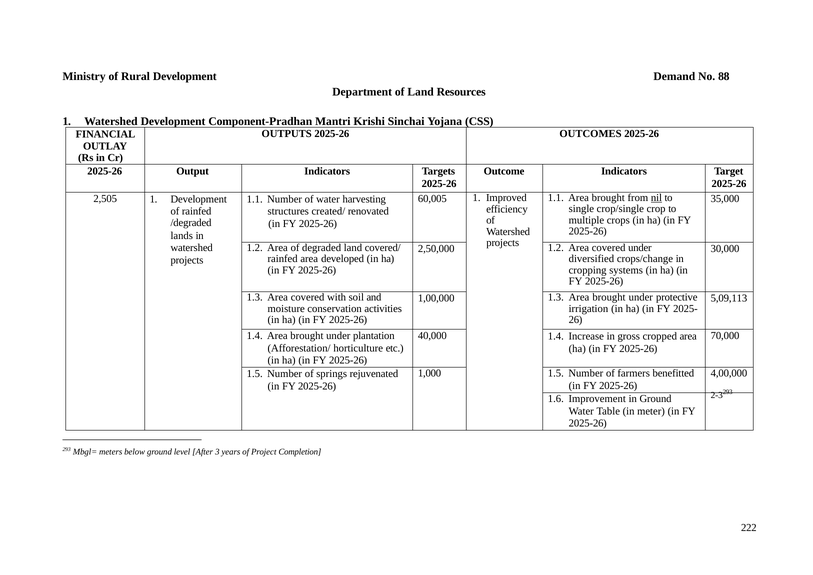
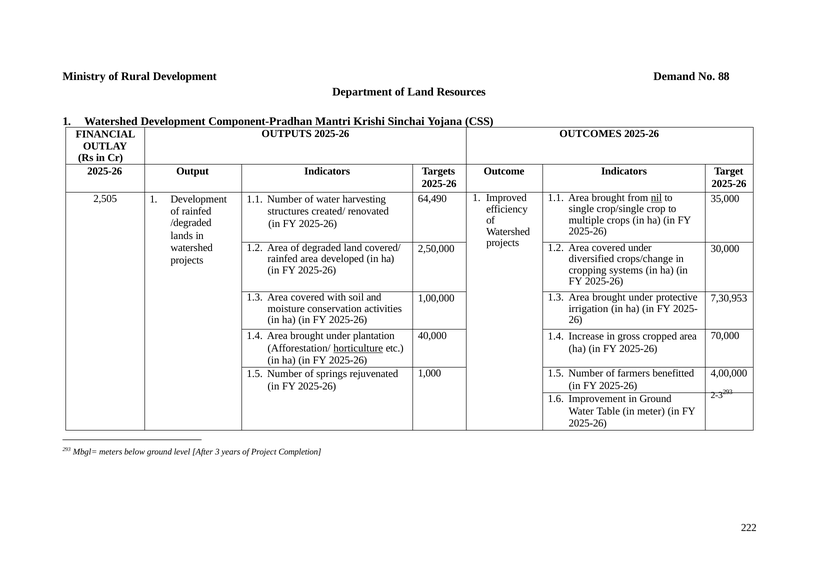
60,005: 60,005 -> 64,490 (432, 199)
5,09,113: 5,09,113 -> 7,30,953 (729, 298)
horticulture underline: none -> present (358, 348)
